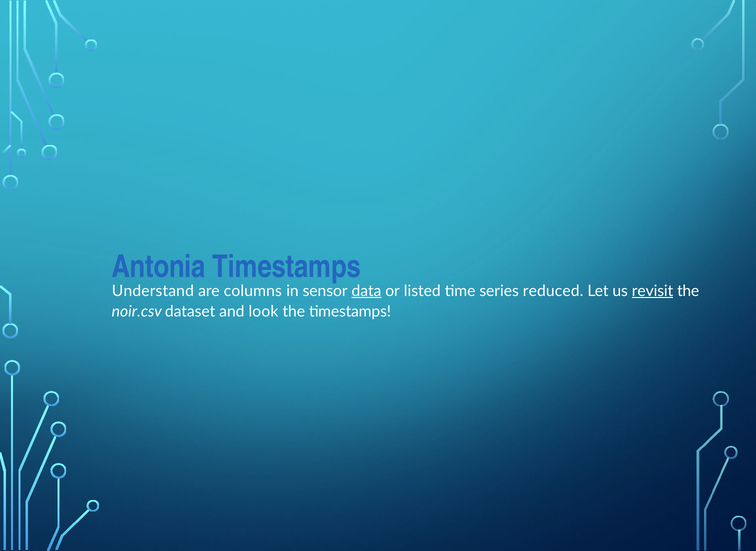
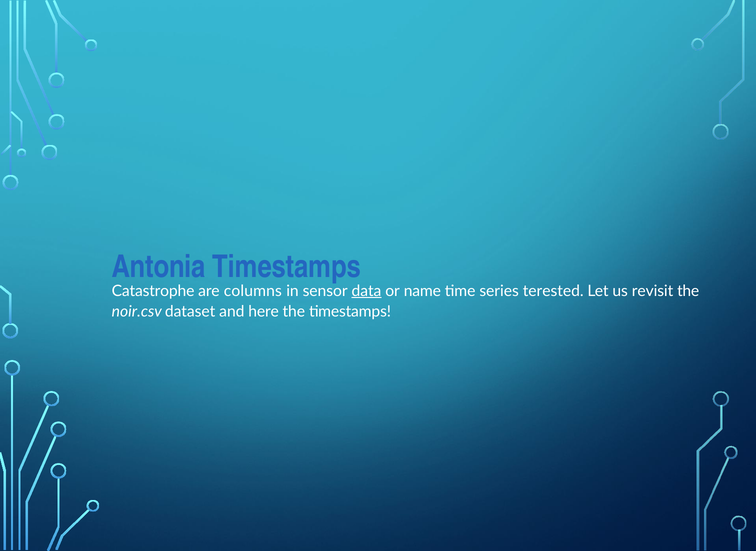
Understand: Understand -> Catastrophe (153, 291)
listed: listed -> name (422, 291)
reduced: reduced -> terested (553, 291)
revisit underline: present -> none (653, 291)
look: look -> here (264, 311)
